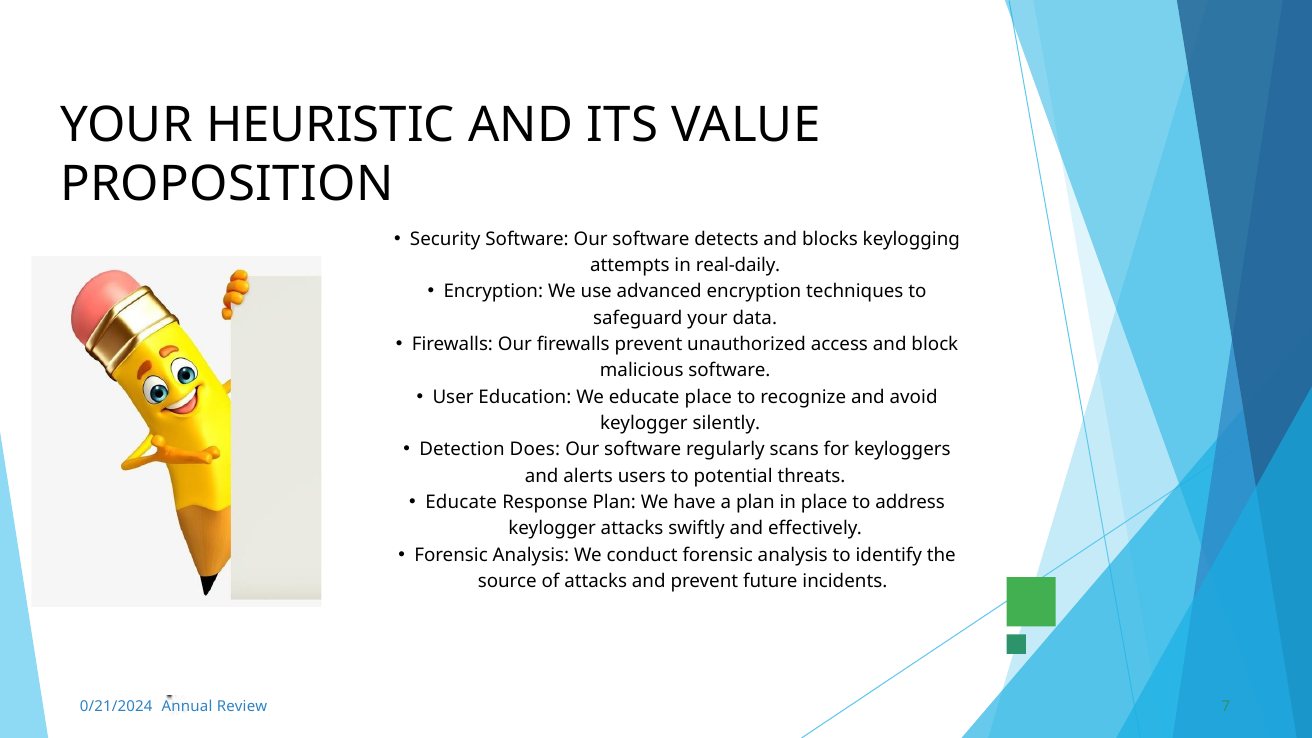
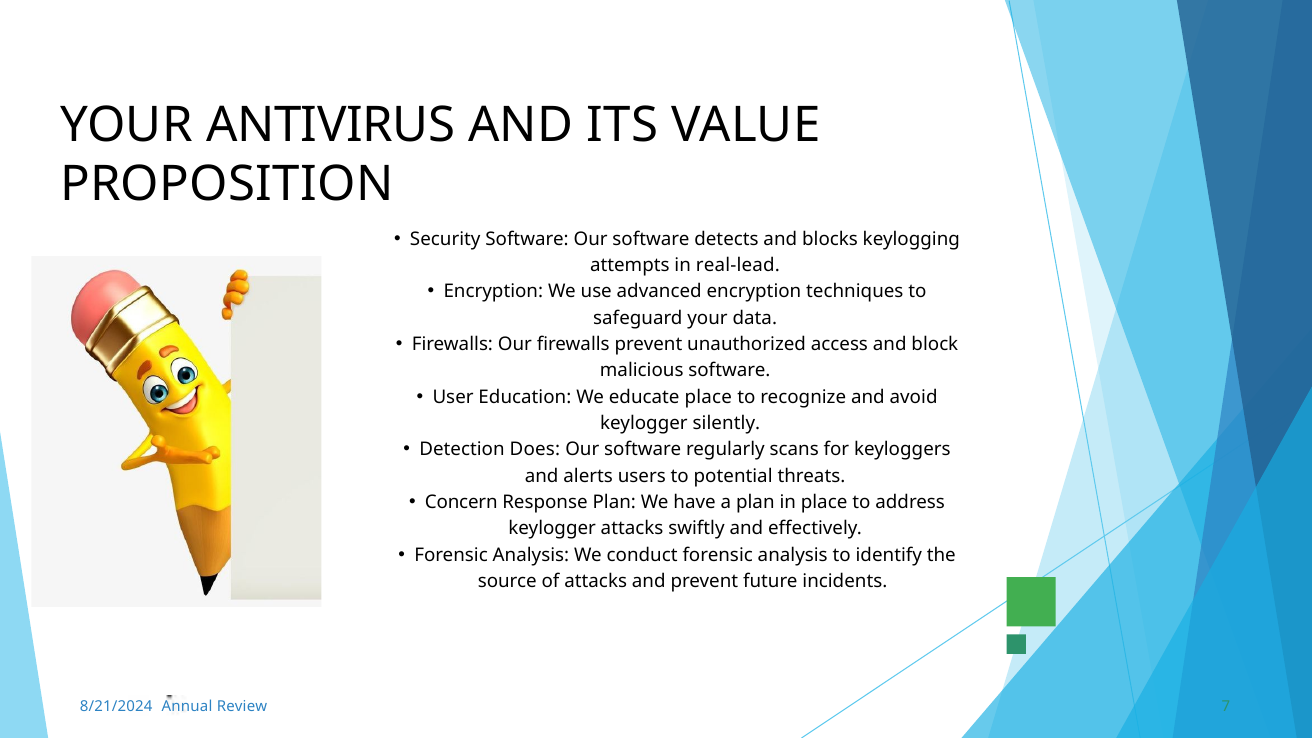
HEURISTIC: HEURISTIC -> ANTIVIRUS (331, 126)
real-daily: real-daily -> real-lead (738, 265)
Educate: Educate -> Concern (461, 502)
0/21/2024: 0/21/2024 -> 8/21/2024 (116, 707)
